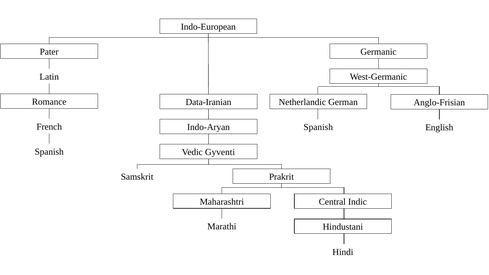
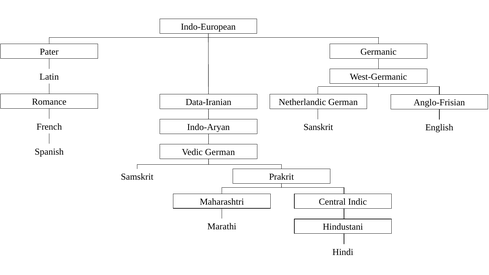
Spanish: Spanish -> Sanskrit (318, 127)
Vedic Gyventi: Gyventi -> German (220, 152)
